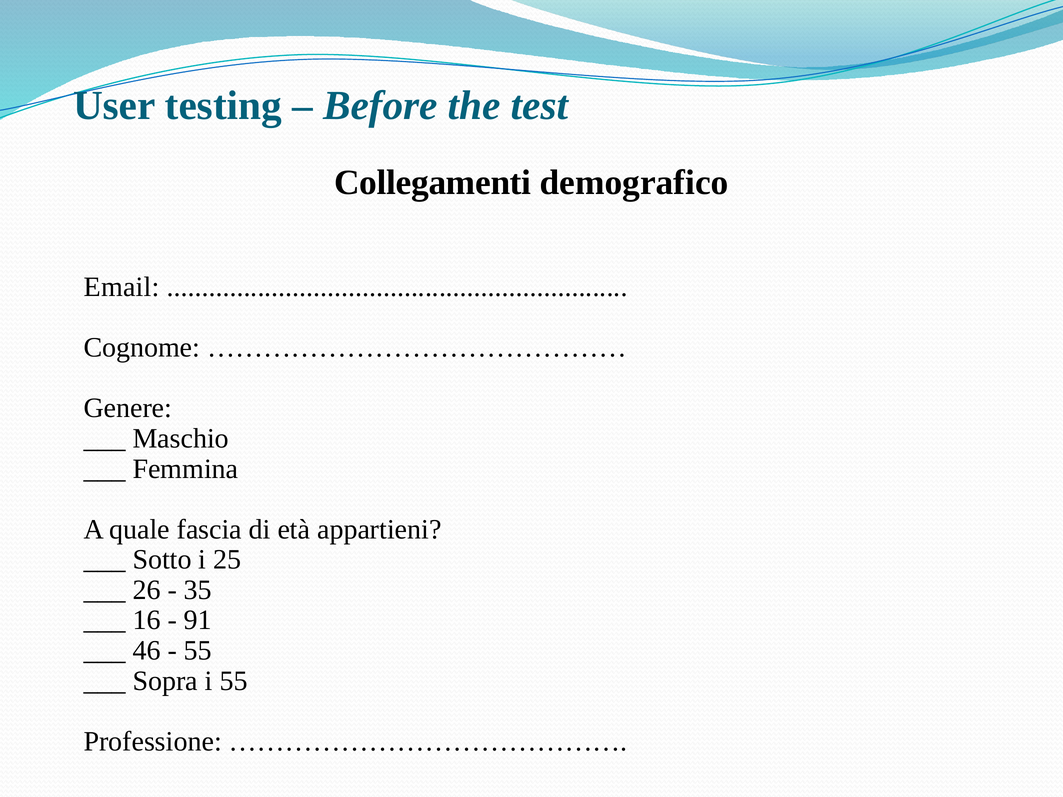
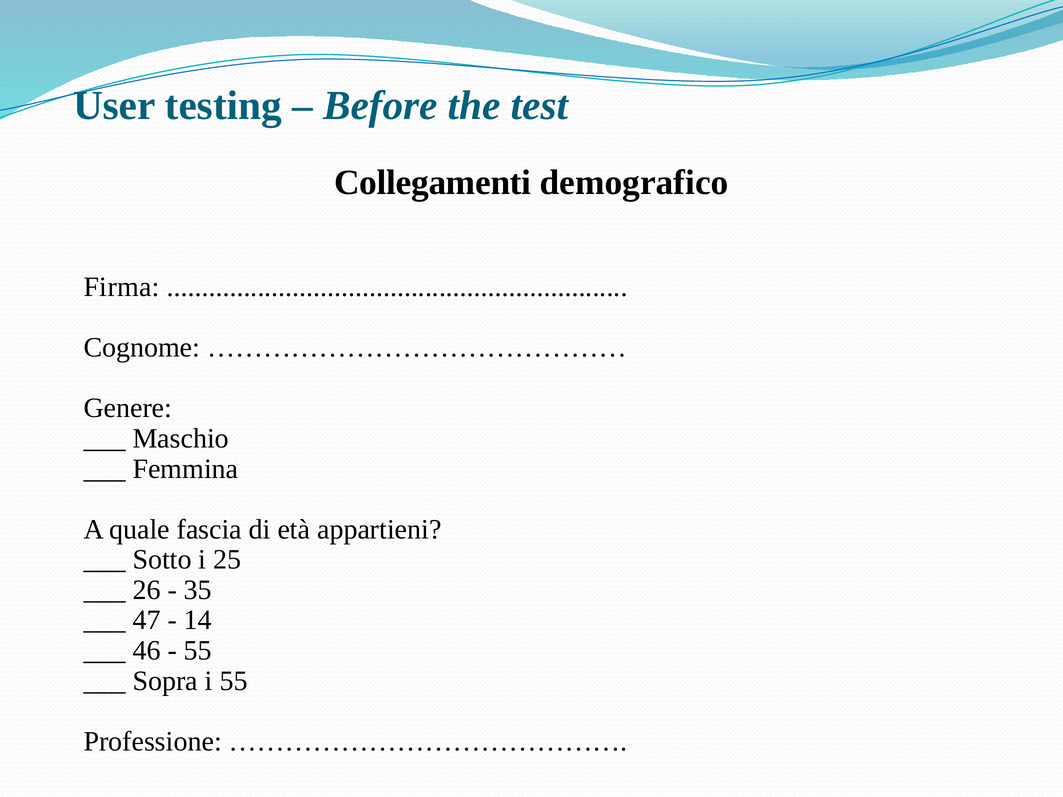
Email: Email -> Firma (122, 287)
16: 16 -> 47 (147, 620)
91: 91 -> 14 (198, 620)
